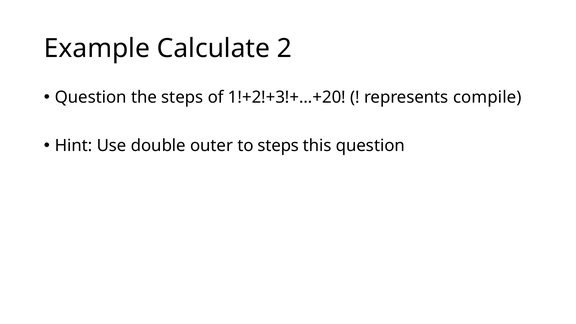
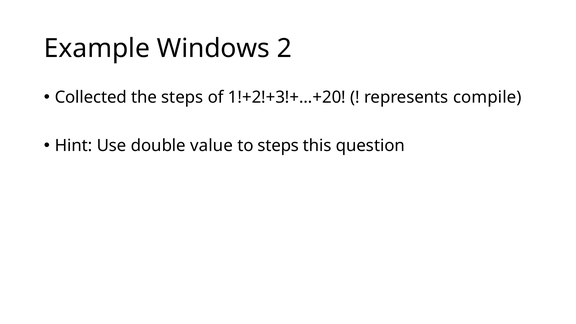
Calculate: Calculate -> Windows (213, 48)
Question: Question -> Collected (91, 97)
outer: outer -> value (211, 146)
